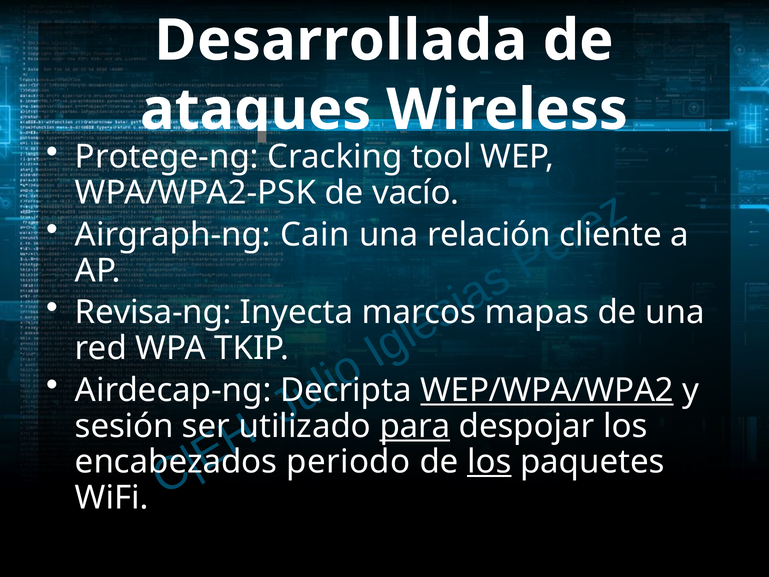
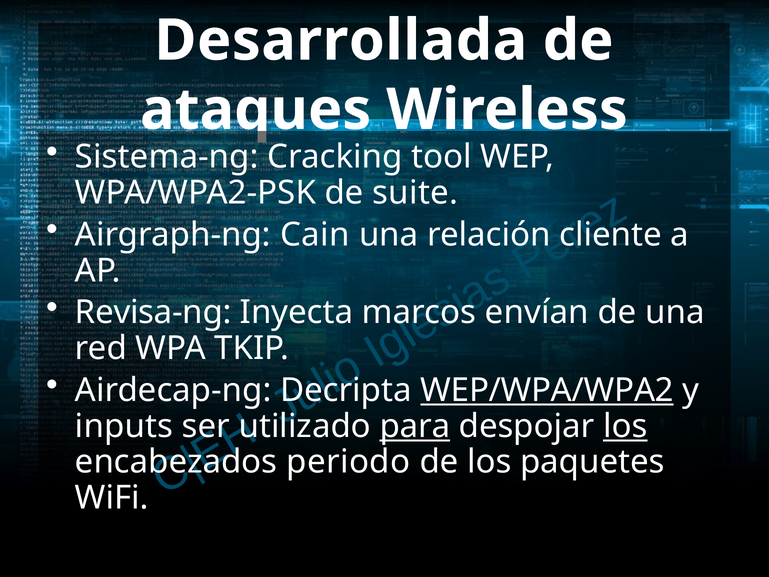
Protege-ng: Protege-ng -> Sistema-ng (167, 157)
vacío: vacío -> suite (415, 193)
mapas: mapas -> envían (537, 312)
sesión: sesión -> inputs (124, 426)
los underline: none -> present (625, 426)
los underline: present -> none (489, 462)
